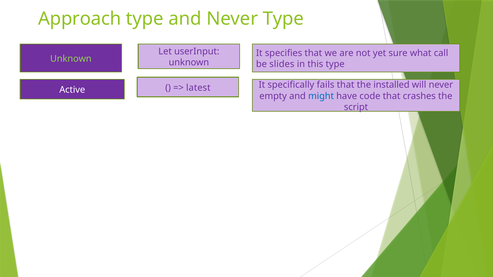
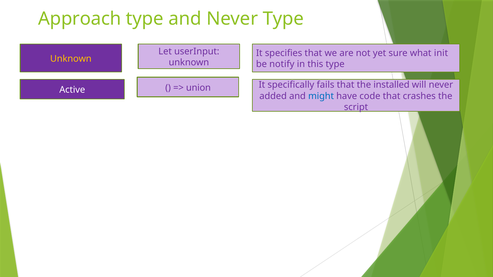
call: call -> init (441, 53)
Unknown colour: light green -> yellow (71, 59)
slides: slides -> notify (282, 64)
latest: latest -> union (198, 88)
empty: empty -> added (273, 96)
